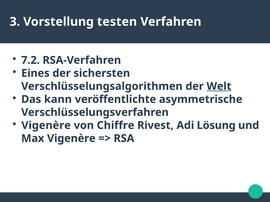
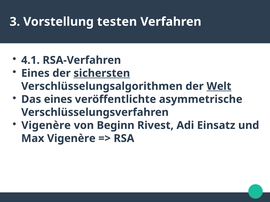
7.2: 7.2 -> 4.1 (30, 60)
sichersten underline: none -> present (102, 73)
Das kann: kann -> eines (58, 100)
Chiffre: Chiffre -> Beginn (116, 126)
Lösung: Lösung -> Einsatz (216, 126)
